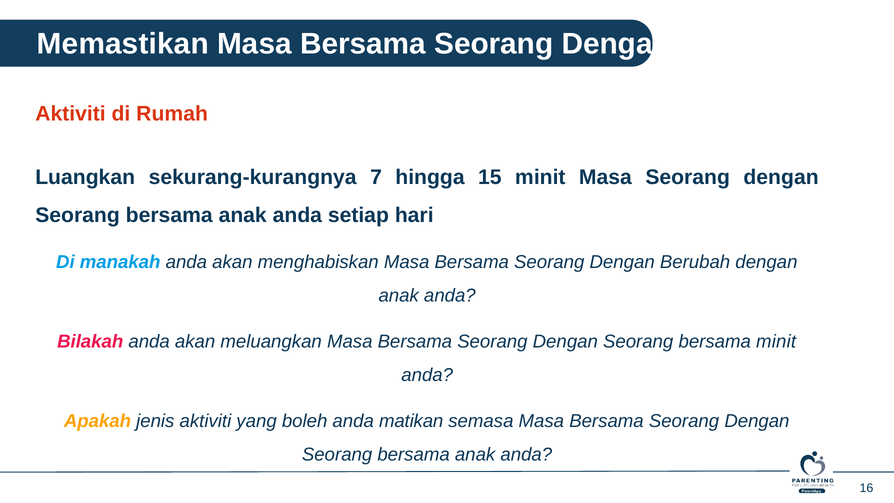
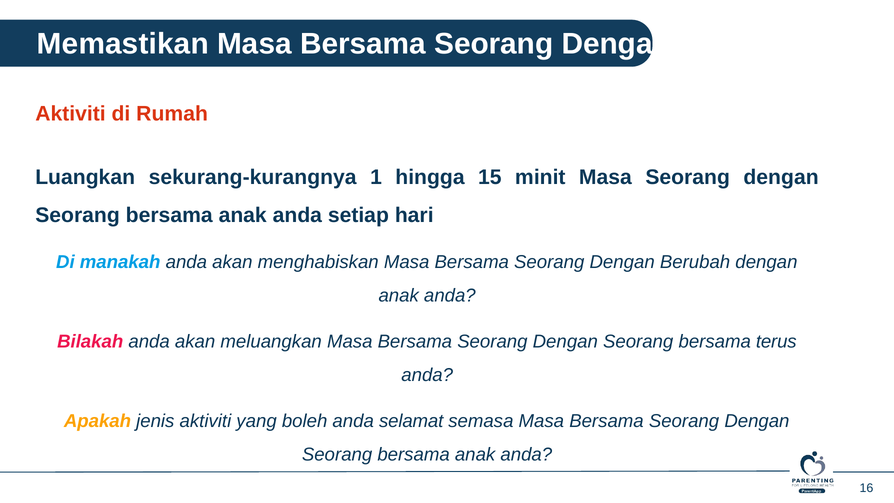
7: 7 -> 1 (376, 177)
bersama minit: minit -> terus (776, 342)
matikan: matikan -> selamat (411, 421)
